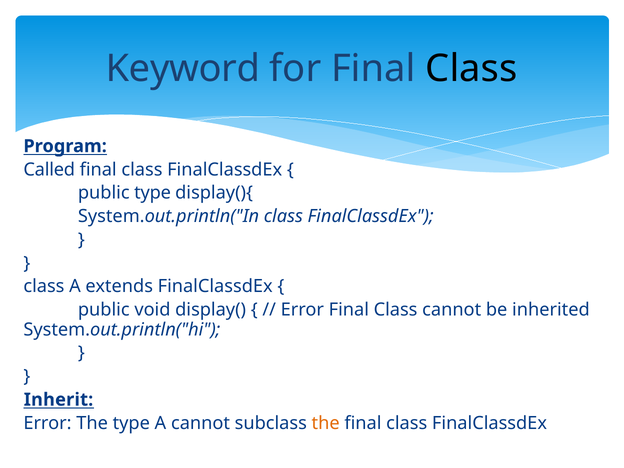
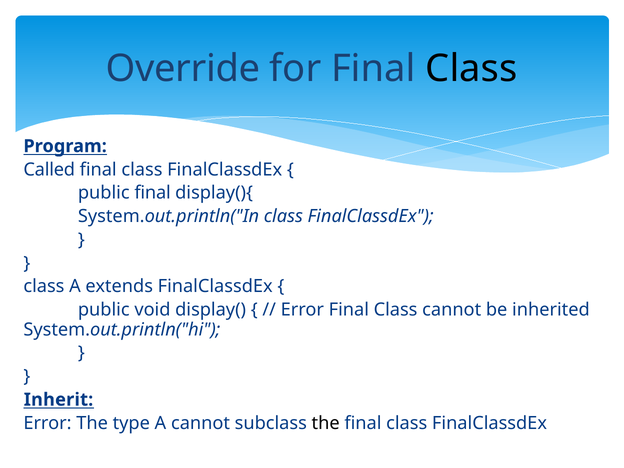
Keyword: Keyword -> Override (183, 68)
public type: type -> final (153, 193)
the colour: orange -> black (326, 423)
